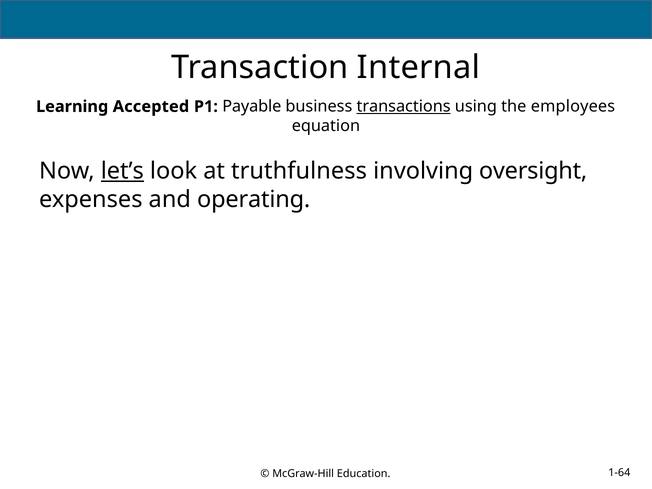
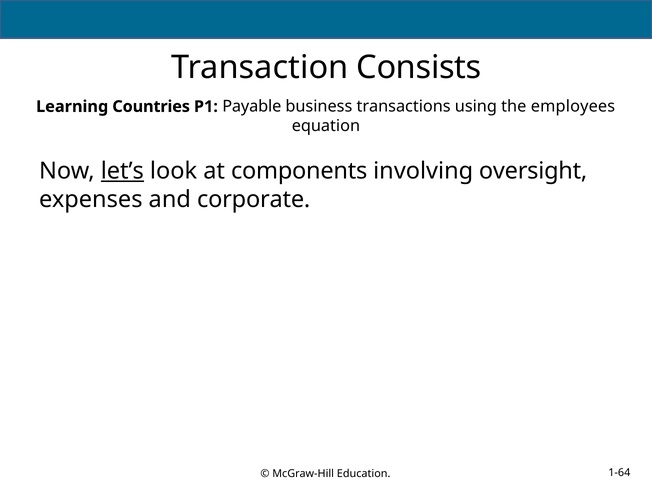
Internal: Internal -> Consists (419, 67)
Accepted: Accepted -> Countries (151, 107)
transactions underline: present -> none (404, 107)
truthfulness: truthfulness -> components (299, 171)
operating: operating -> corporate (254, 200)
